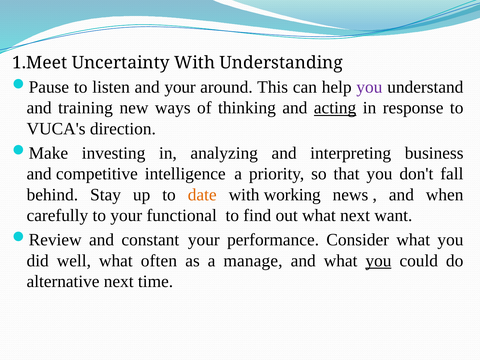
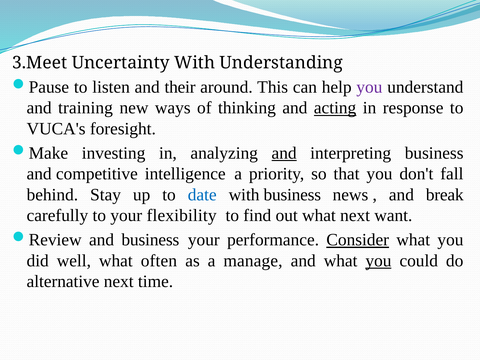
1.Meet: 1.Meet -> 3.Meet (40, 63)
and your: your -> their (180, 87)
direction: direction -> foresight (123, 129)
and underline: none -> present (284, 153)
date colour: orange -> blue (202, 195)
with working: working -> business (292, 195)
when: when -> break (445, 195)
functional: functional -> flexibility (182, 216)
and constant: constant -> business (150, 240)
Consider underline: none -> present (358, 240)
